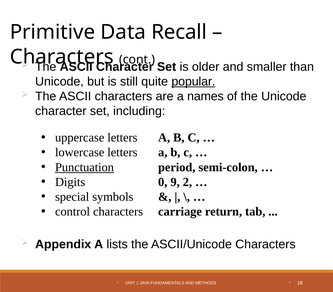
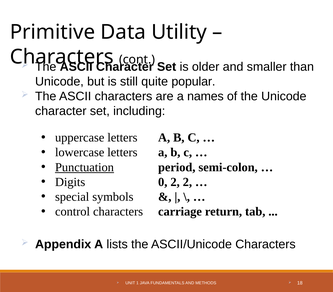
Recall: Recall -> Utility (179, 32)
popular underline: present -> none (193, 81)
0 9: 9 -> 2 (175, 182)
